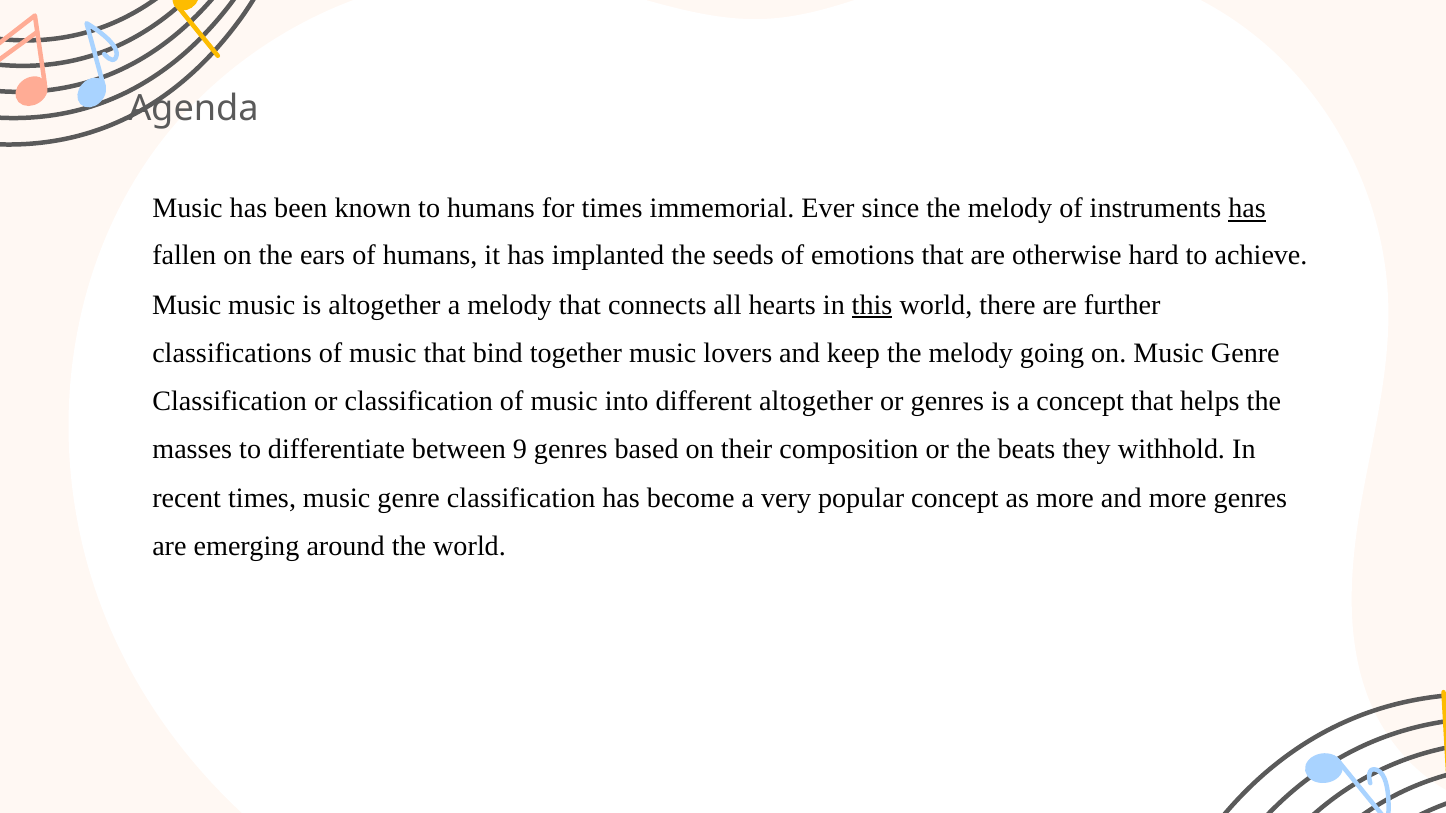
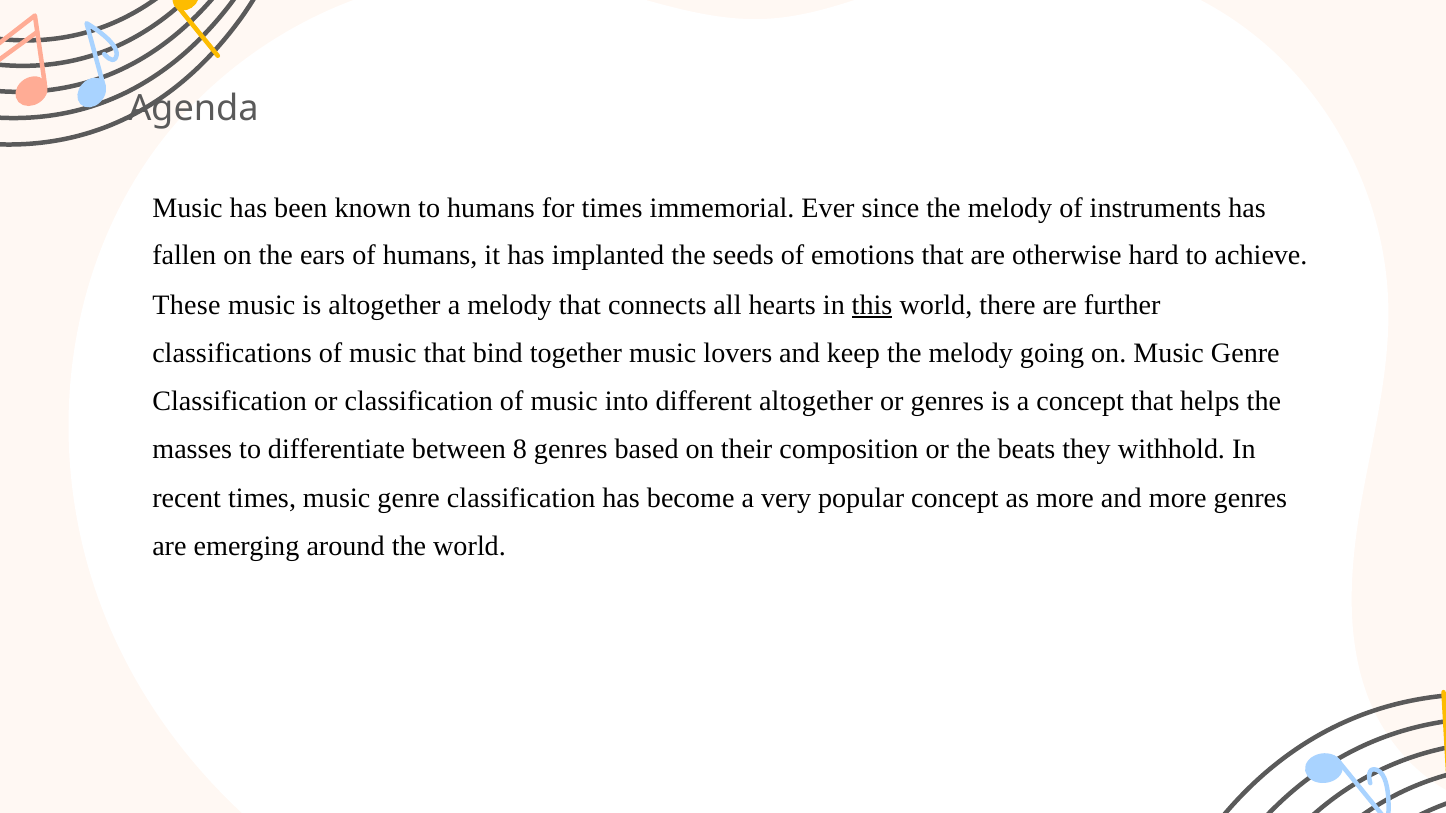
has underline: present -> none (1247, 209)
Music: Music -> These (187, 305)
9: 9 -> 8 (520, 450)
